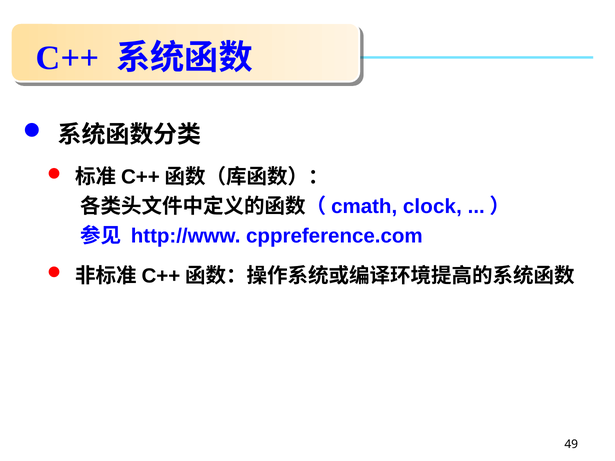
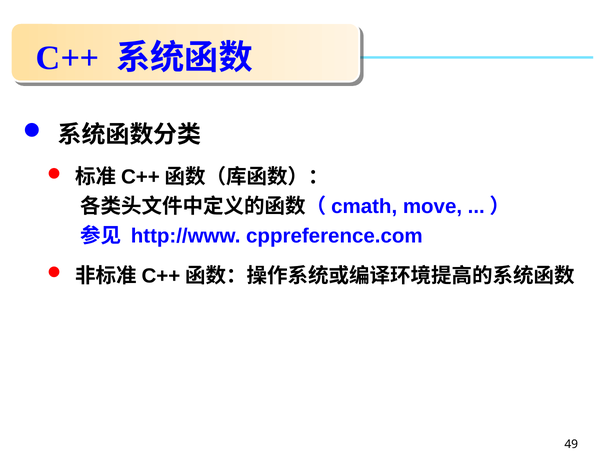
clock: clock -> move (432, 207)
